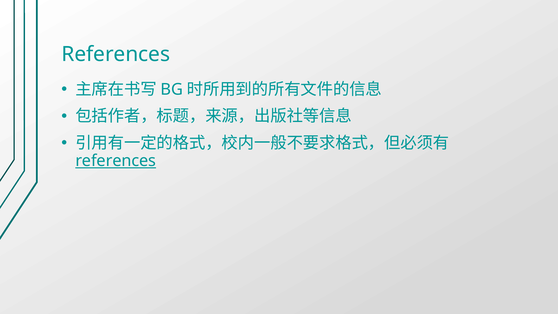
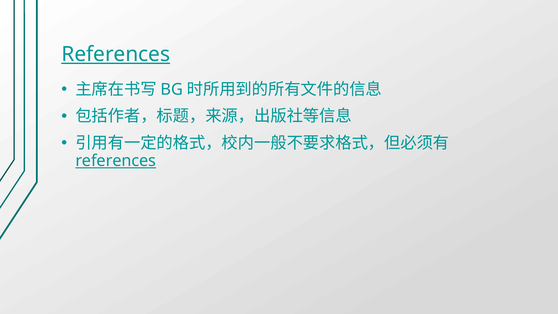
References underline: none -> present (116, 54)
